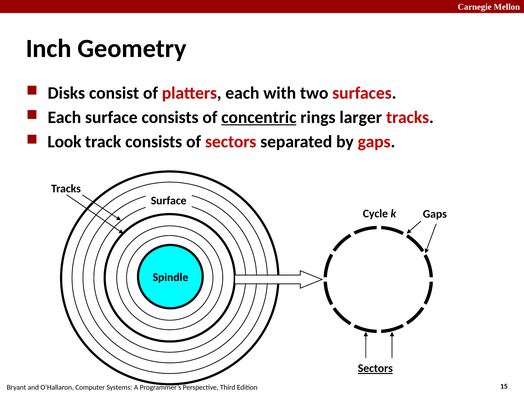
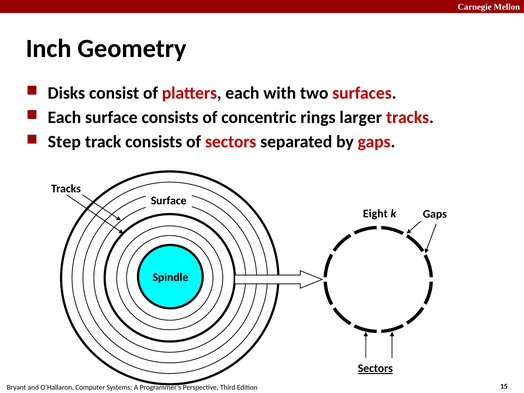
concentric underline: present -> none (259, 117)
Look: Look -> Step (64, 142)
Cycle: Cycle -> Eight (375, 214)
